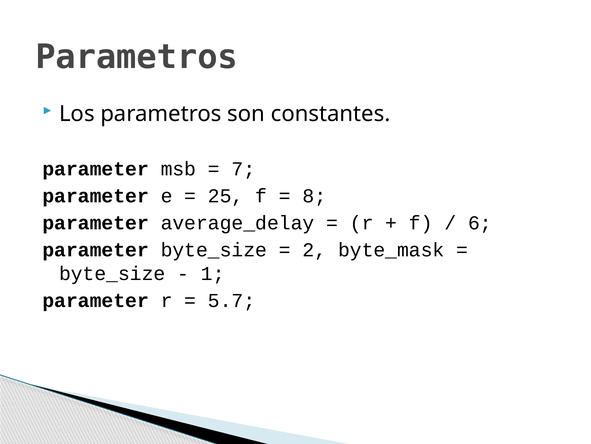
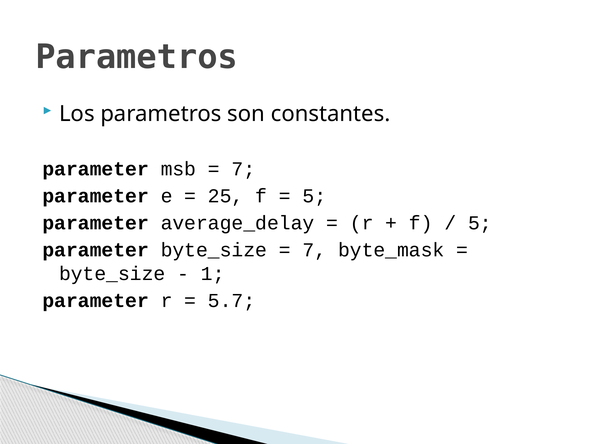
8: 8 -> 5 (314, 196)
6: 6 -> 5 (480, 223)
2: 2 -> 7 (314, 249)
